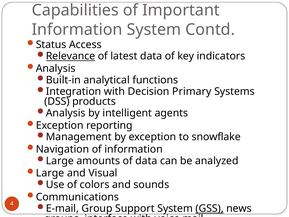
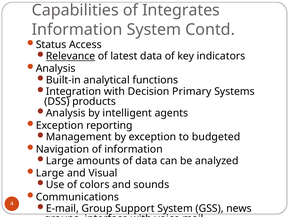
Important: Important -> Integrates (181, 10)
snowflake: snowflake -> budgeted (216, 137)
GSS underline: present -> none (210, 208)
